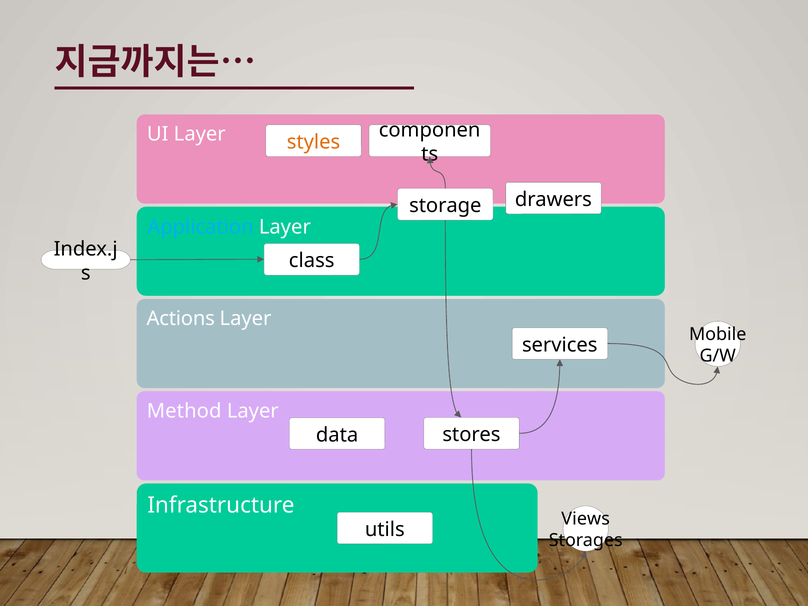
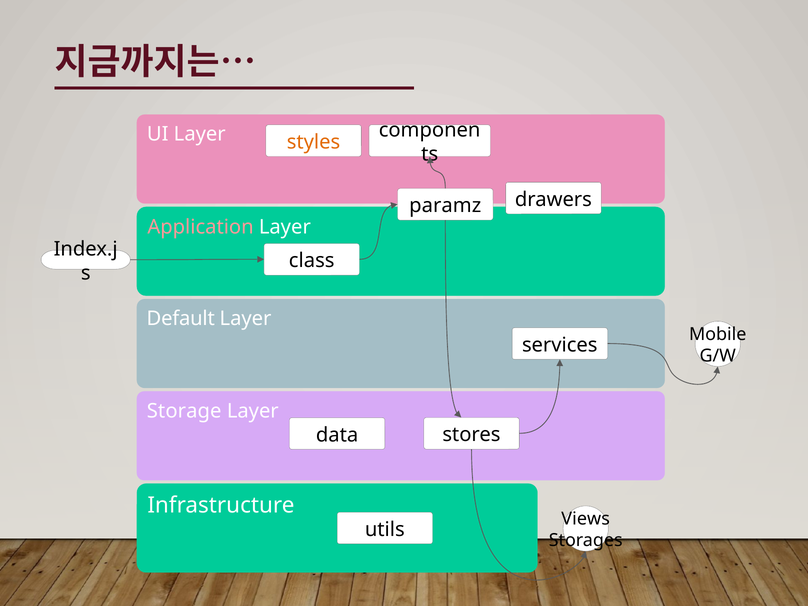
storage: storage -> paramz (445, 206)
Application colour: light blue -> pink (201, 227)
Actions: Actions -> Default (181, 319)
Method: Method -> Storage (184, 411)
